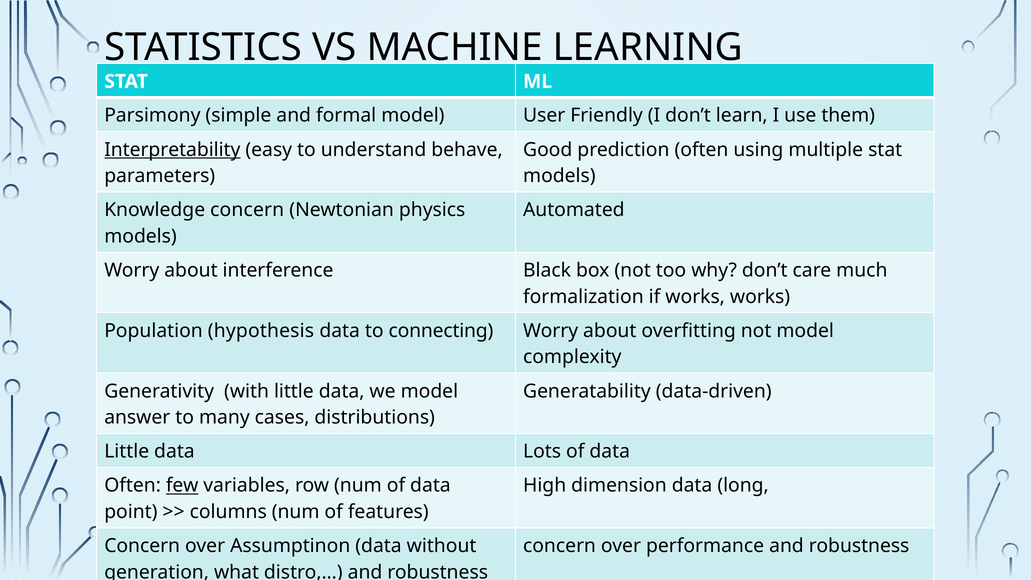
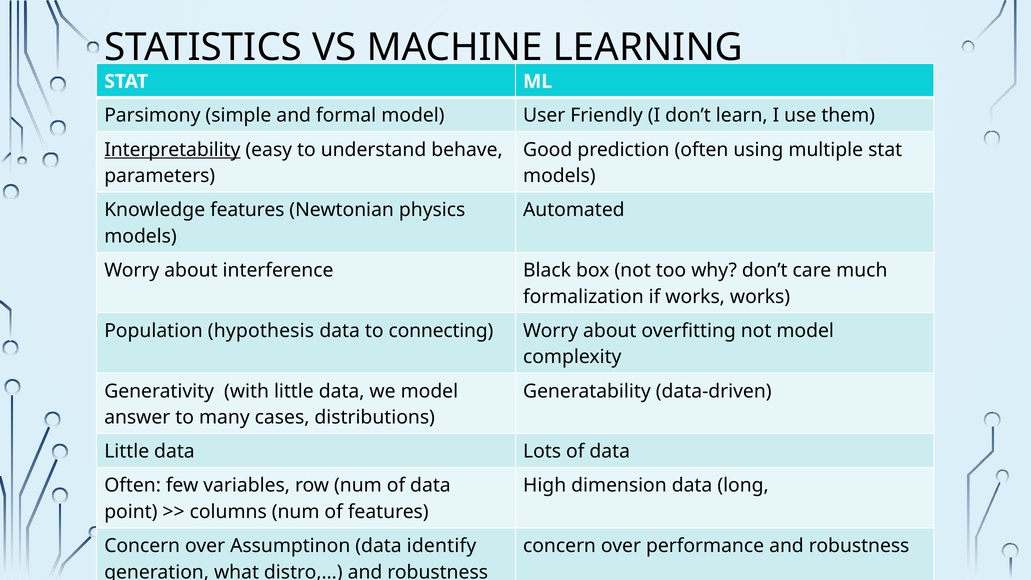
Knowledge concern: concern -> features (247, 210)
few underline: present -> none (182, 486)
without: without -> identify (441, 546)
